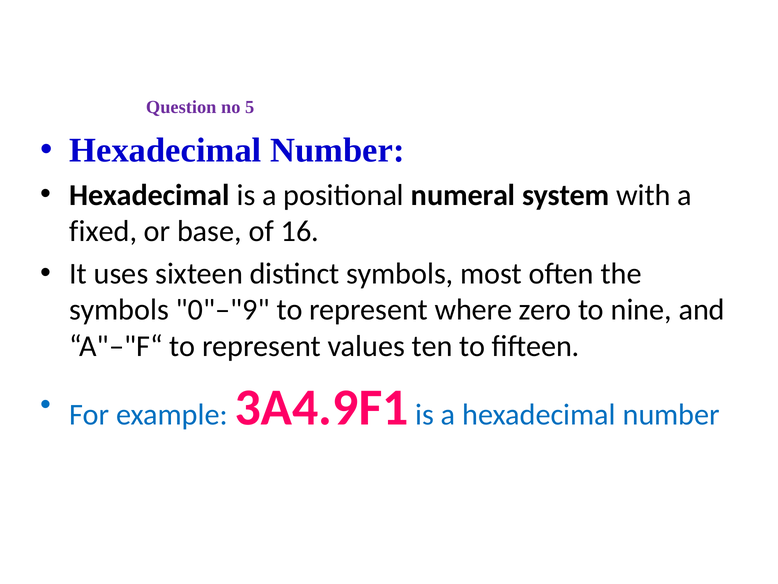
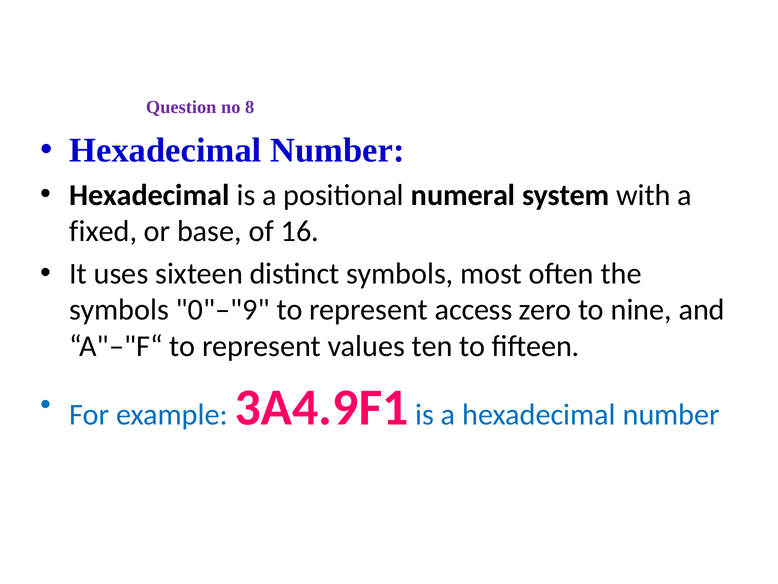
5: 5 -> 8 (250, 107)
where: where -> access (474, 310)
